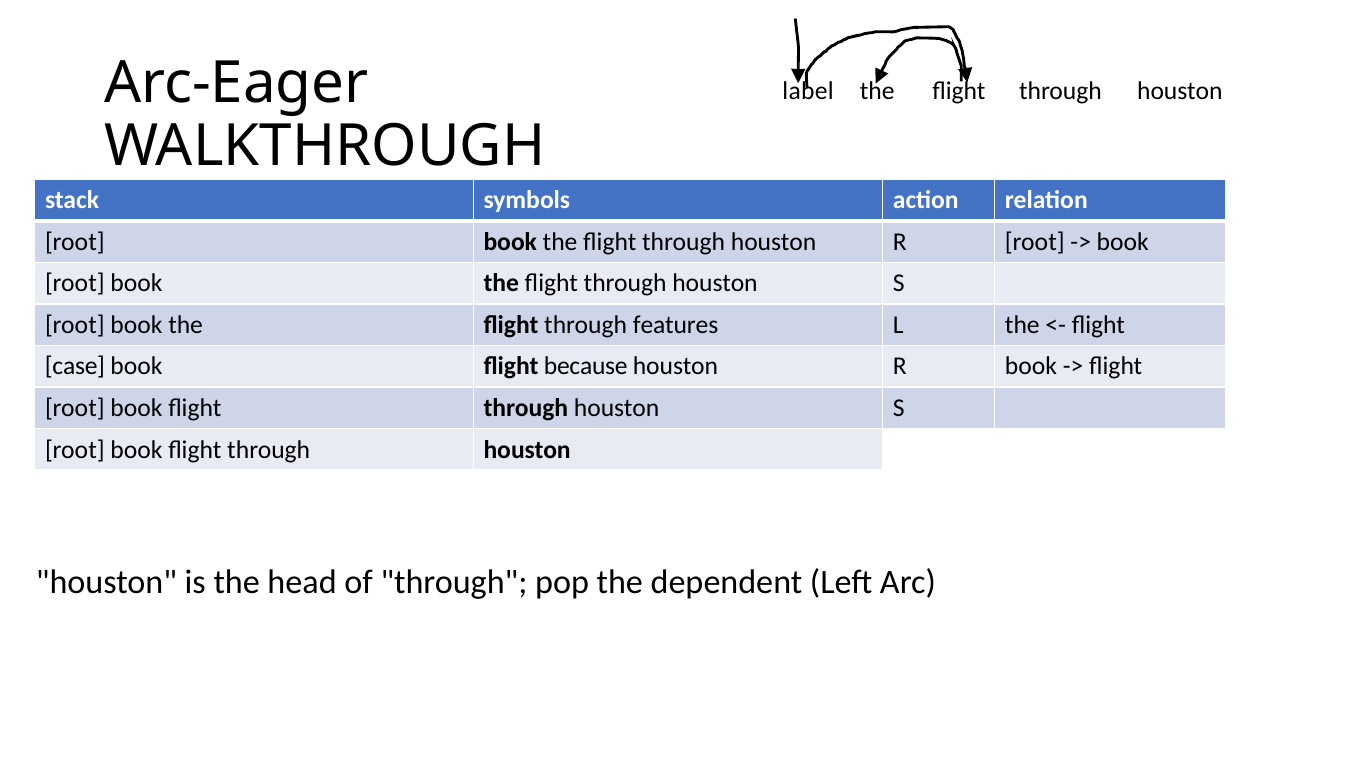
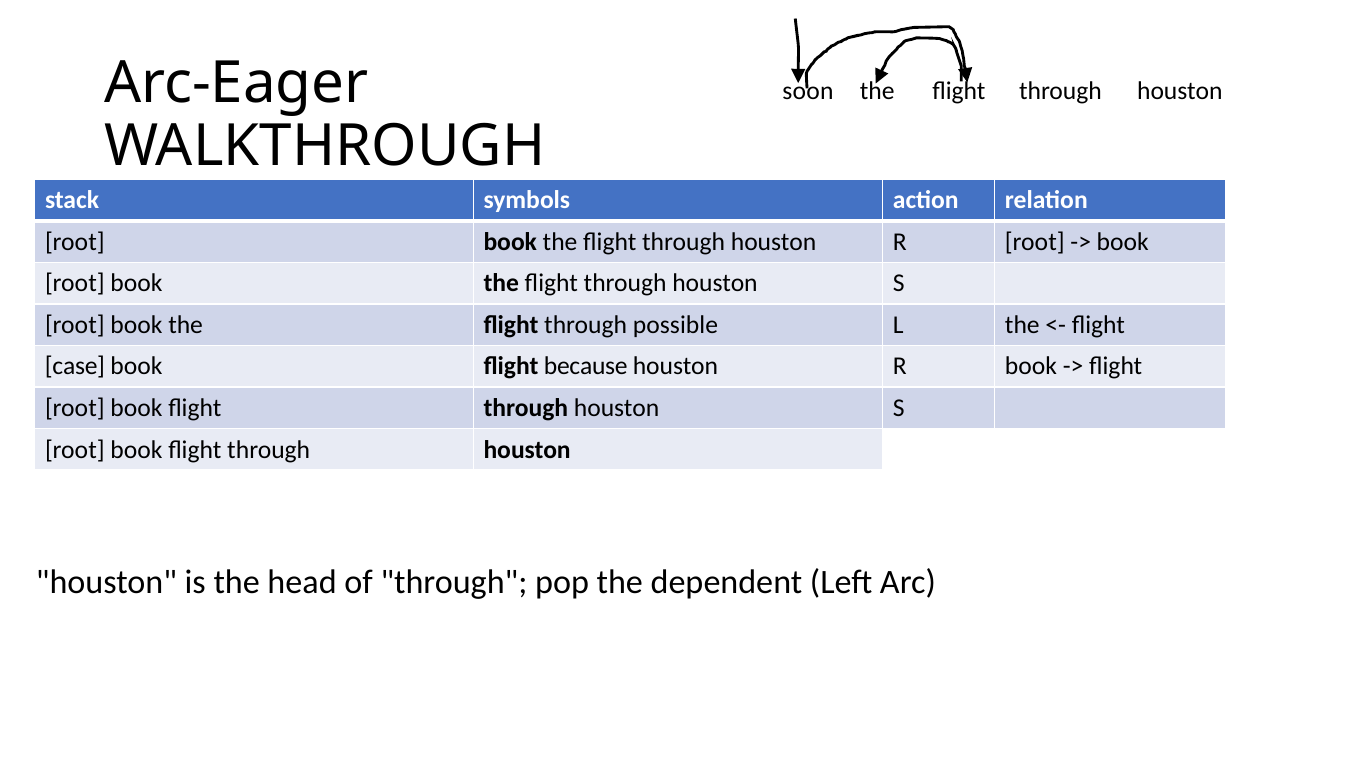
label: label -> soon (808, 91)
features: features -> possible (675, 325)
